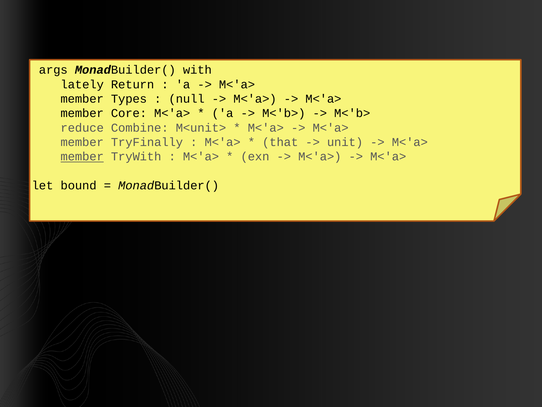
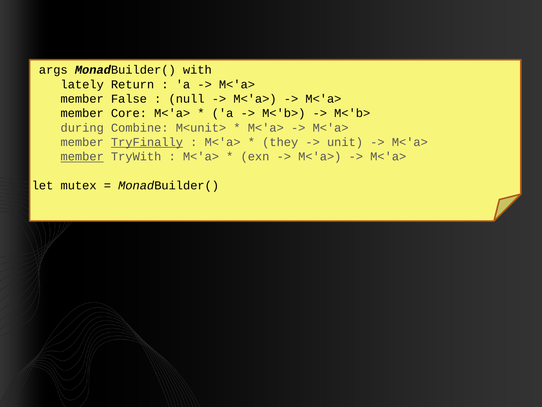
Types: Types -> False (129, 99)
reduce: reduce -> during (82, 128)
TryFinally underline: none -> present (147, 142)
that: that -> they (280, 142)
bound: bound -> mutex (79, 185)
